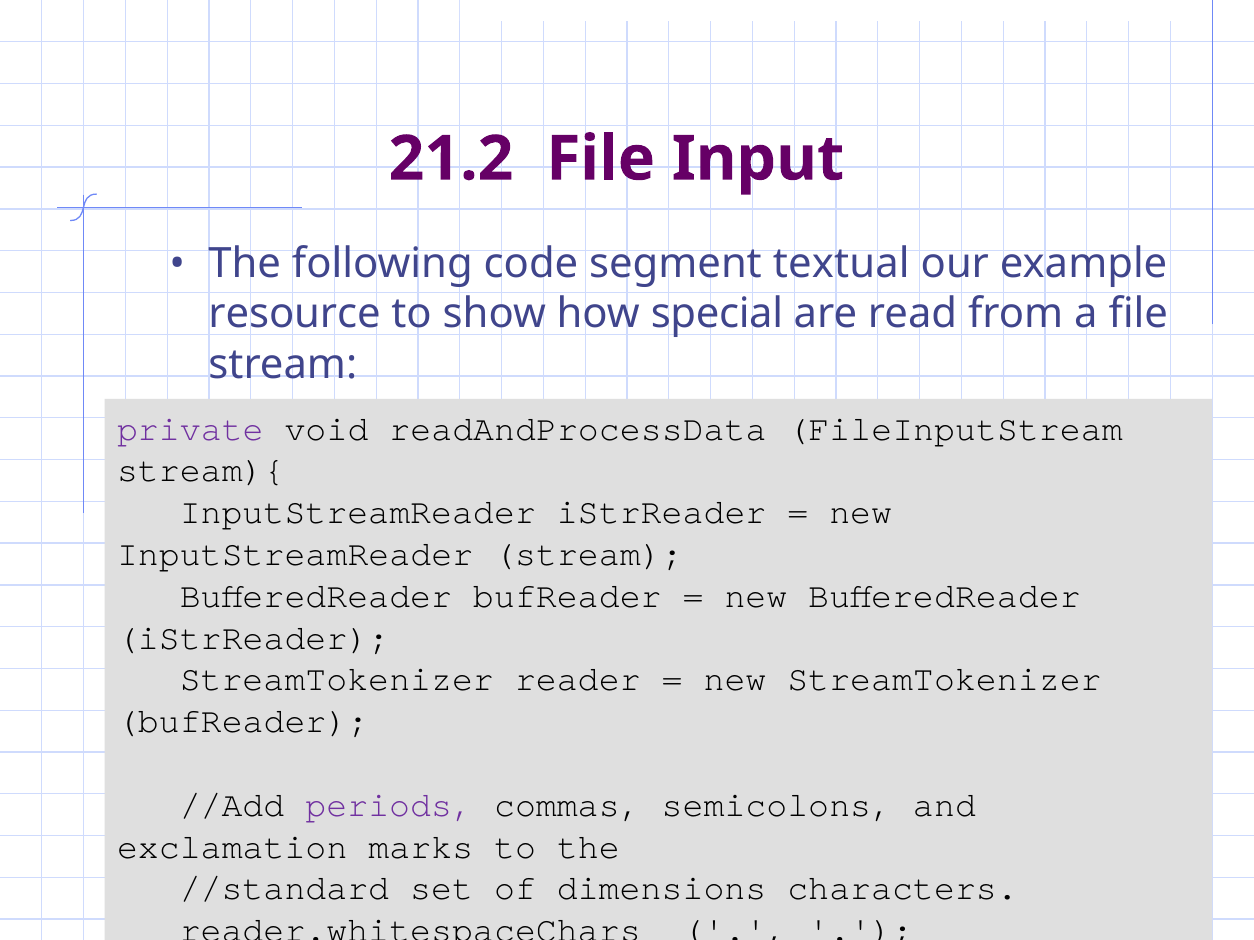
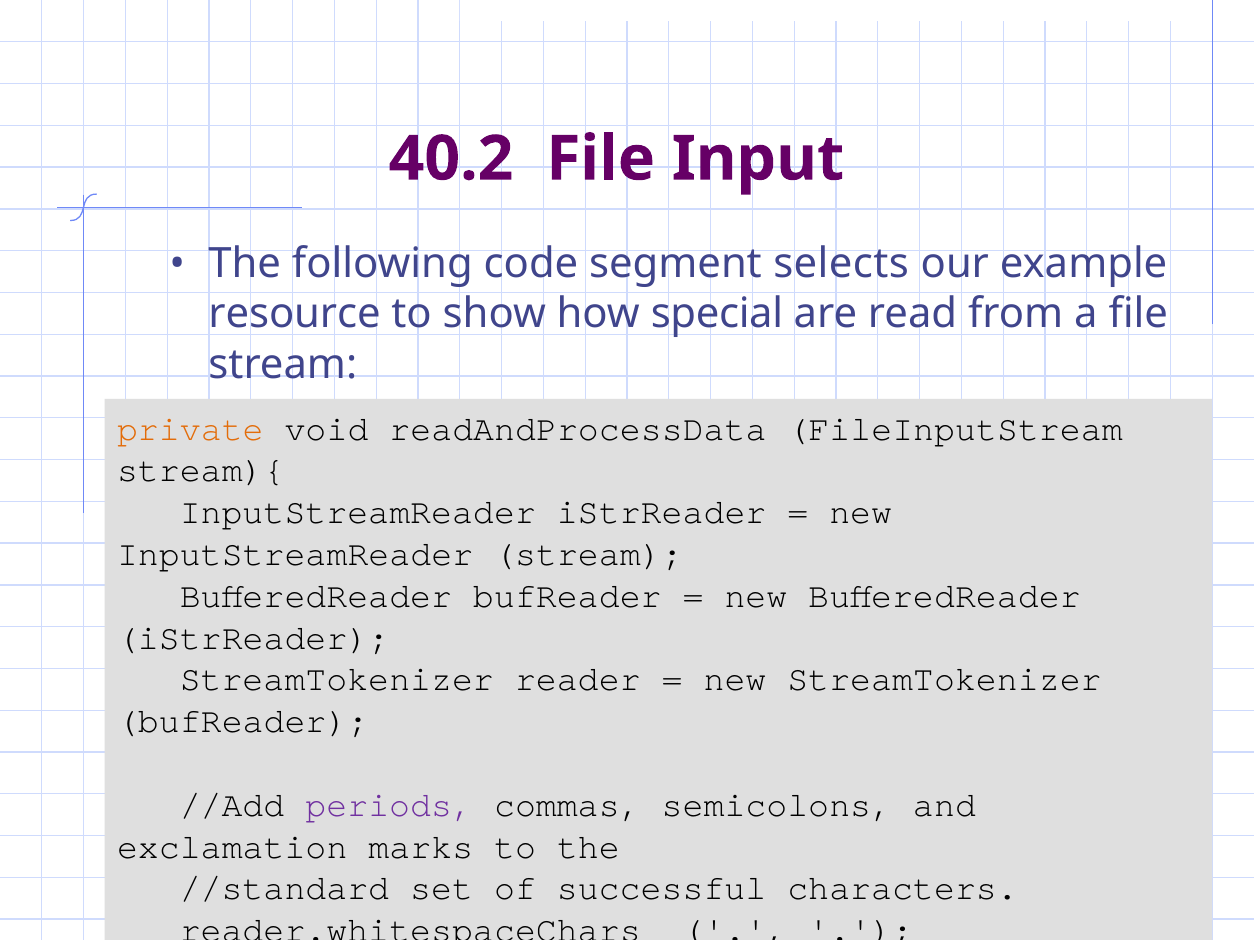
21.2: 21.2 -> 40.2 (451, 159)
textual: textual -> selects (841, 264)
private colour: purple -> orange (190, 429)
dimensions: dimensions -> successful (662, 889)
